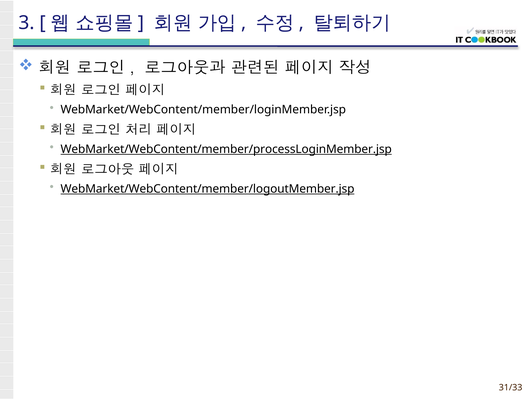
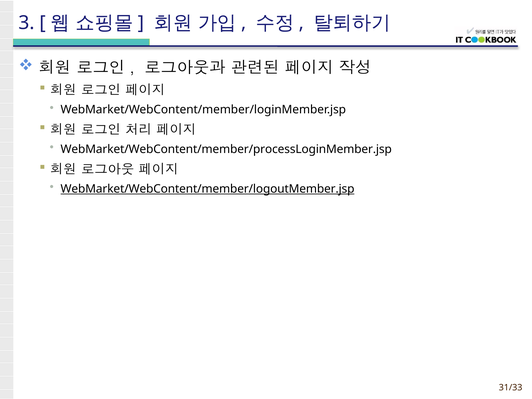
WebMarket/WebContent/member/processLoginMember.jsp underline: present -> none (226, 149)
